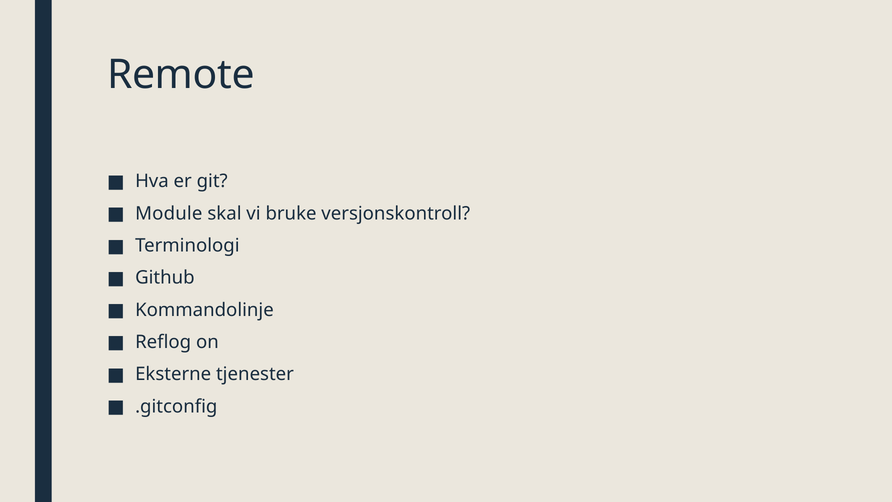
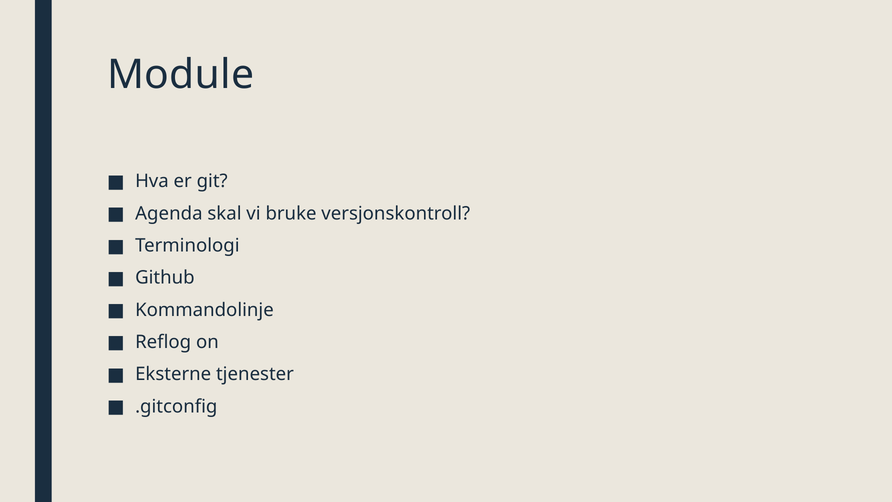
Remote: Remote -> Module (181, 75)
Module: Module -> Agenda (169, 213)
